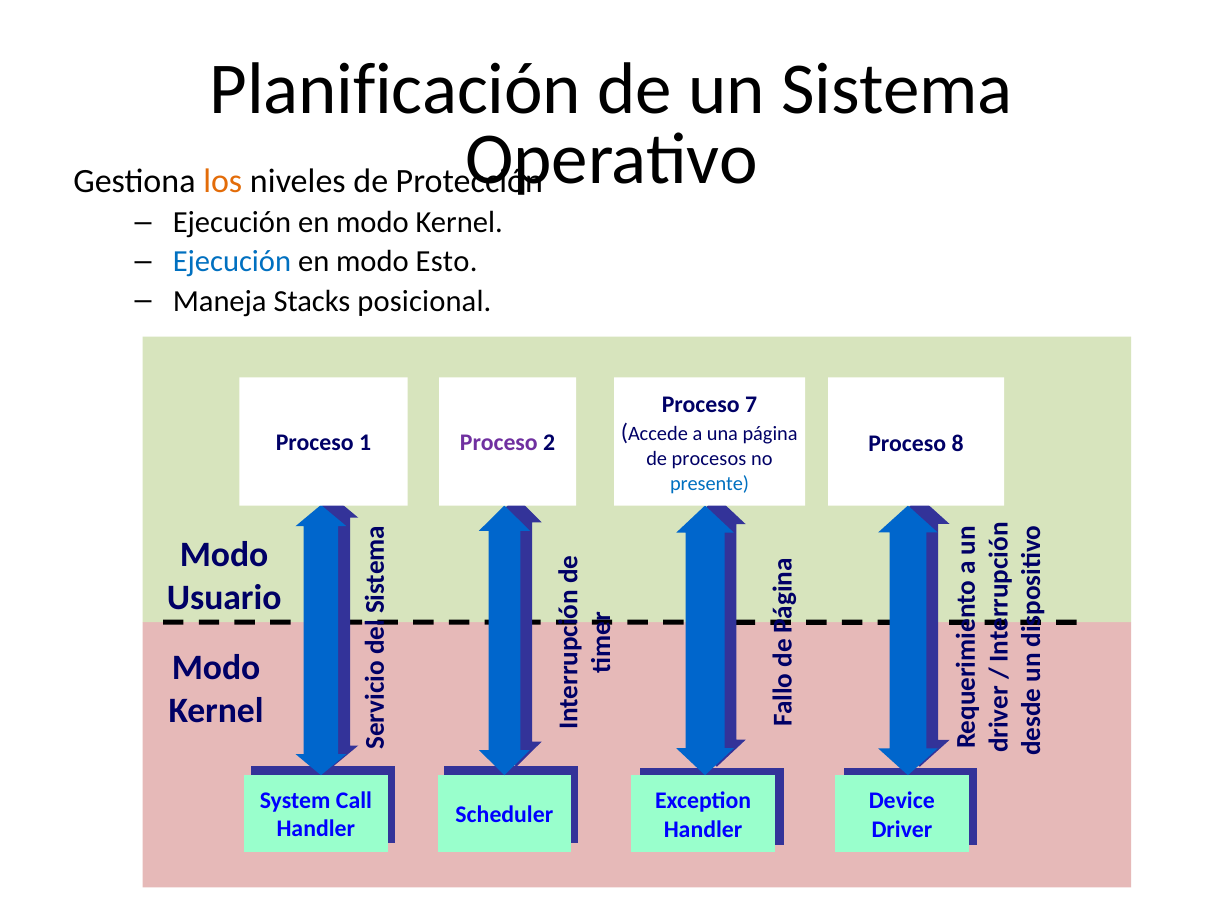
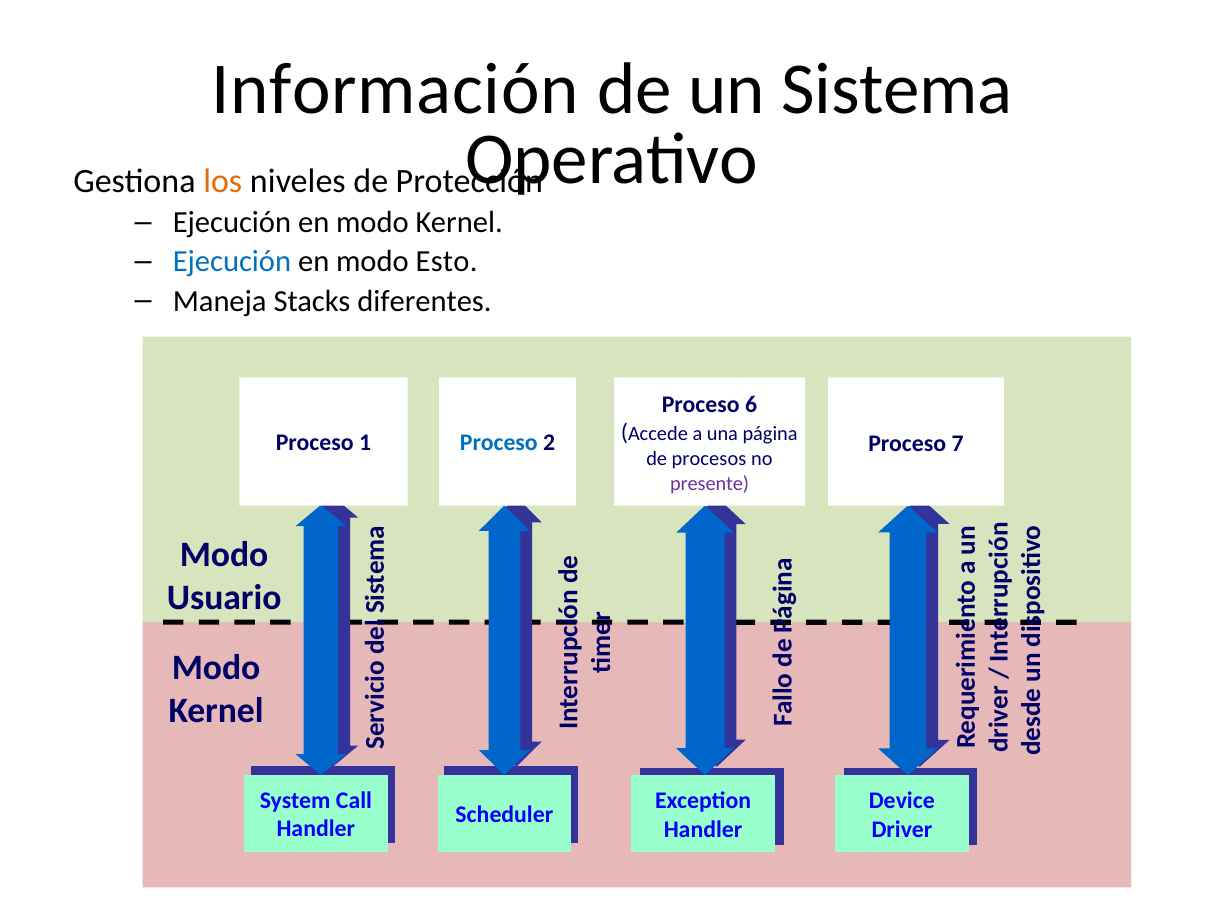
Planificación: Planificación -> Información (395, 89)
posicional: posicional -> diferentes (424, 301)
7: 7 -> 6 (751, 404)
Proceso colour: purple -> blue (499, 443)
8: 8 -> 7 (958, 443)
presente colour: blue -> purple (710, 483)
